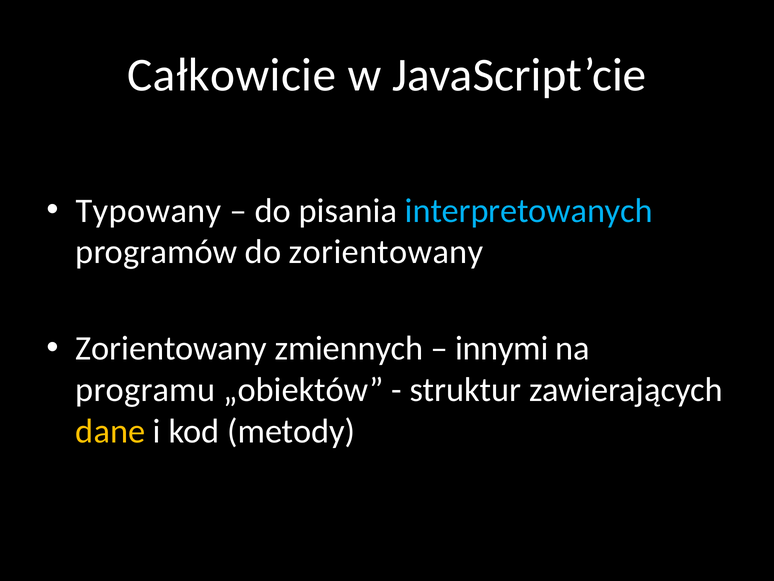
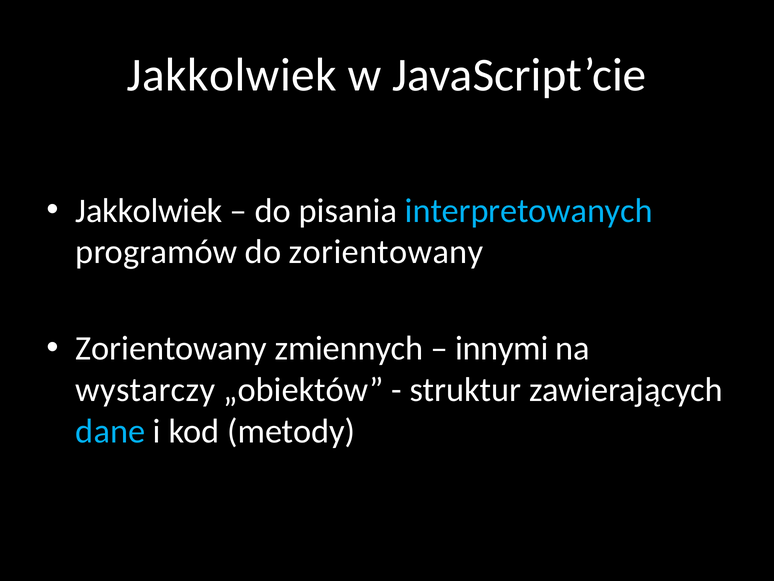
Całkowicie: Całkowicie -> Jakkolwiek (232, 75)
Typowany: Typowany -> Jakkolwiek (149, 211)
programu: programu -> wystarczy (145, 389)
dane colour: yellow -> light blue (110, 431)
